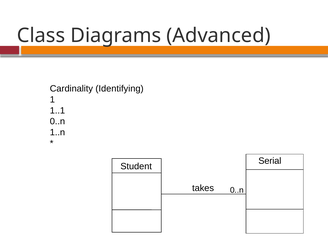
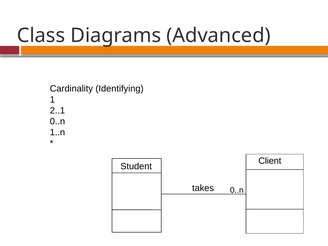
1..1: 1..1 -> 2..1 (57, 111)
Serial: Serial -> Client (270, 161)
